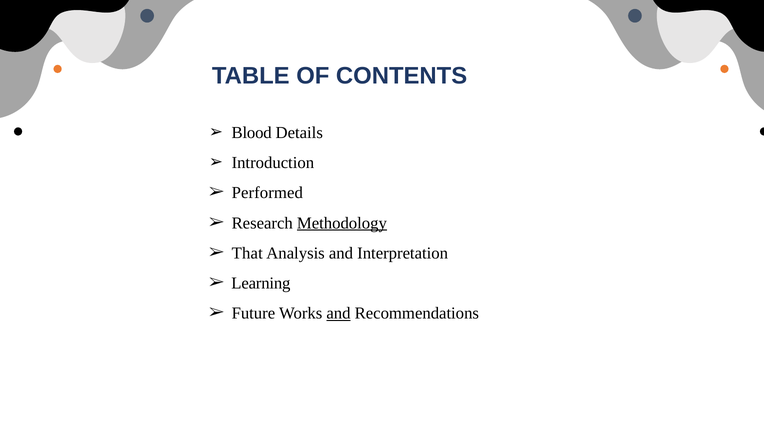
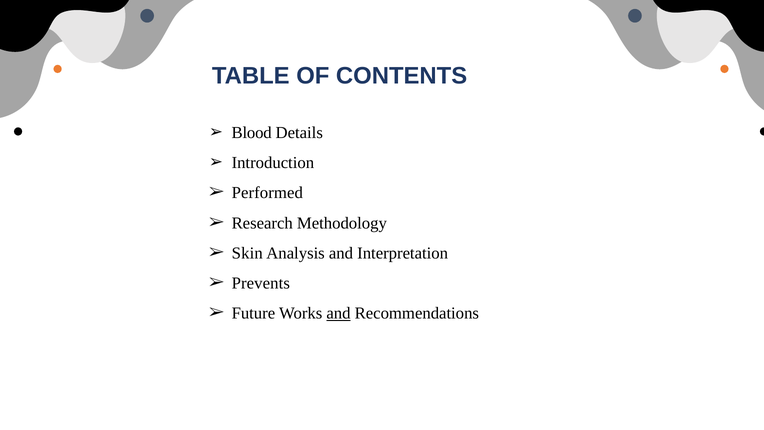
Methodology underline: present -> none (342, 223)
That: That -> Skin (247, 253)
Learning: Learning -> Prevents (261, 283)
